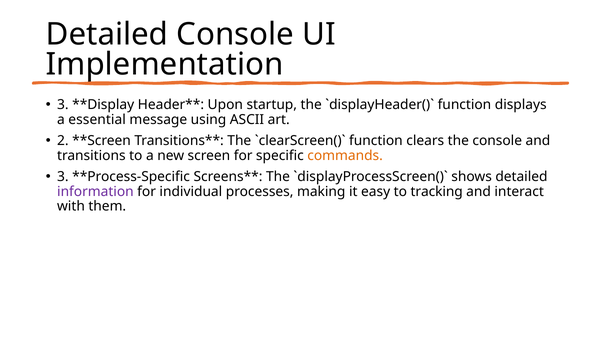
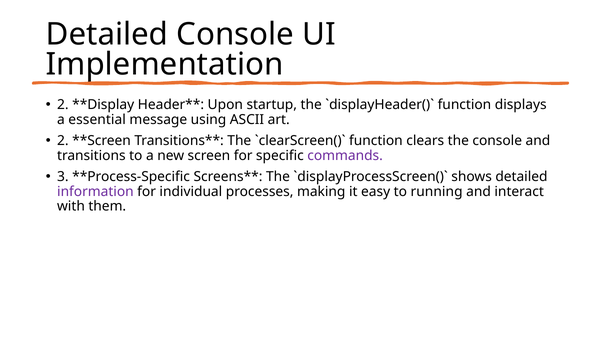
3: 3 -> 2 (63, 105)
commands colour: orange -> purple (345, 156)
tracking: tracking -> running (437, 191)
